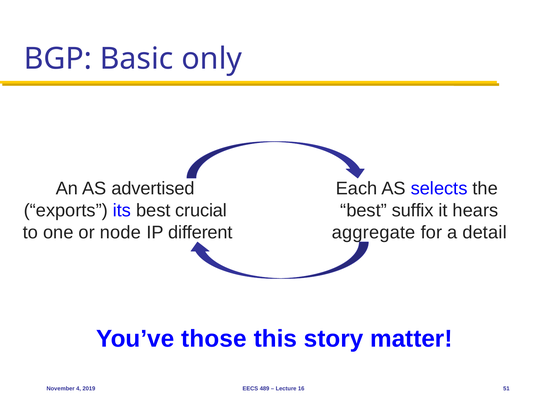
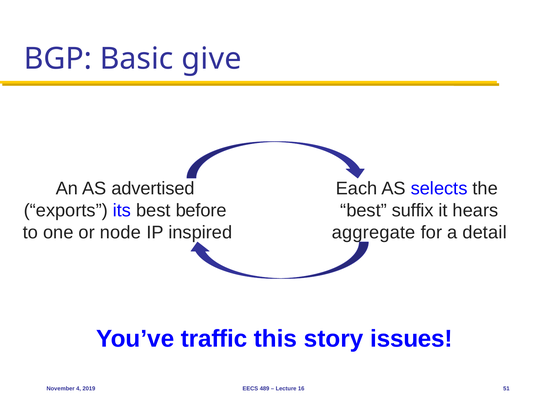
only: only -> give (212, 59)
crucial: crucial -> before (201, 210)
different: different -> inspired (200, 232)
those: those -> traffic (214, 338)
matter: matter -> issues (411, 338)
